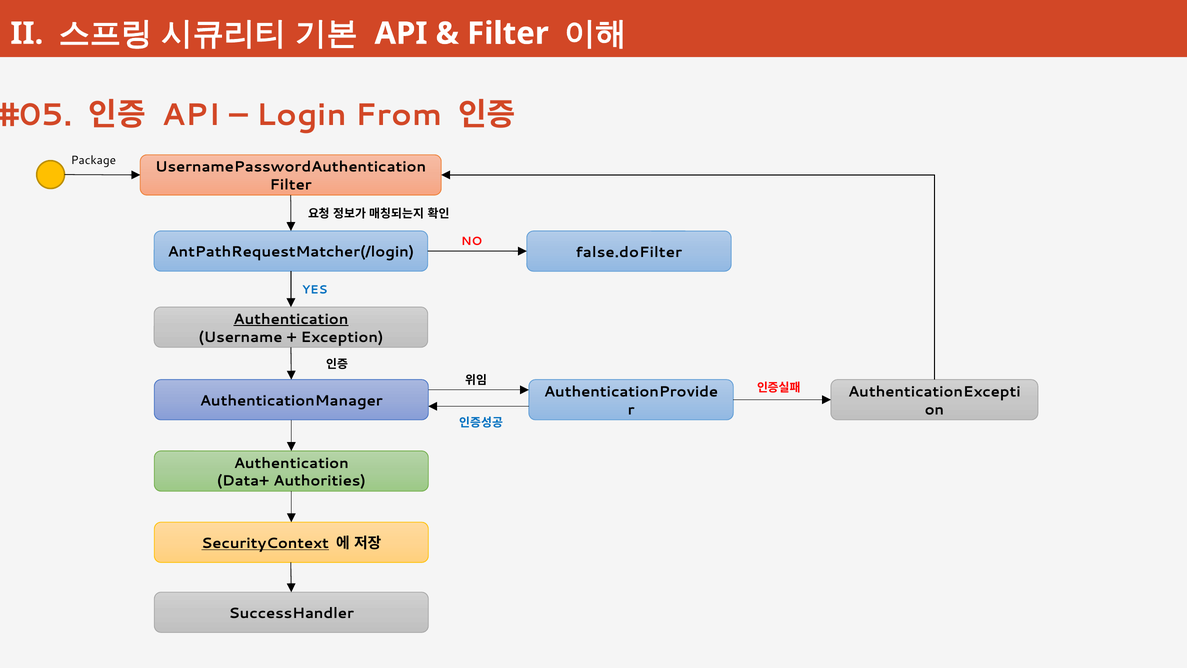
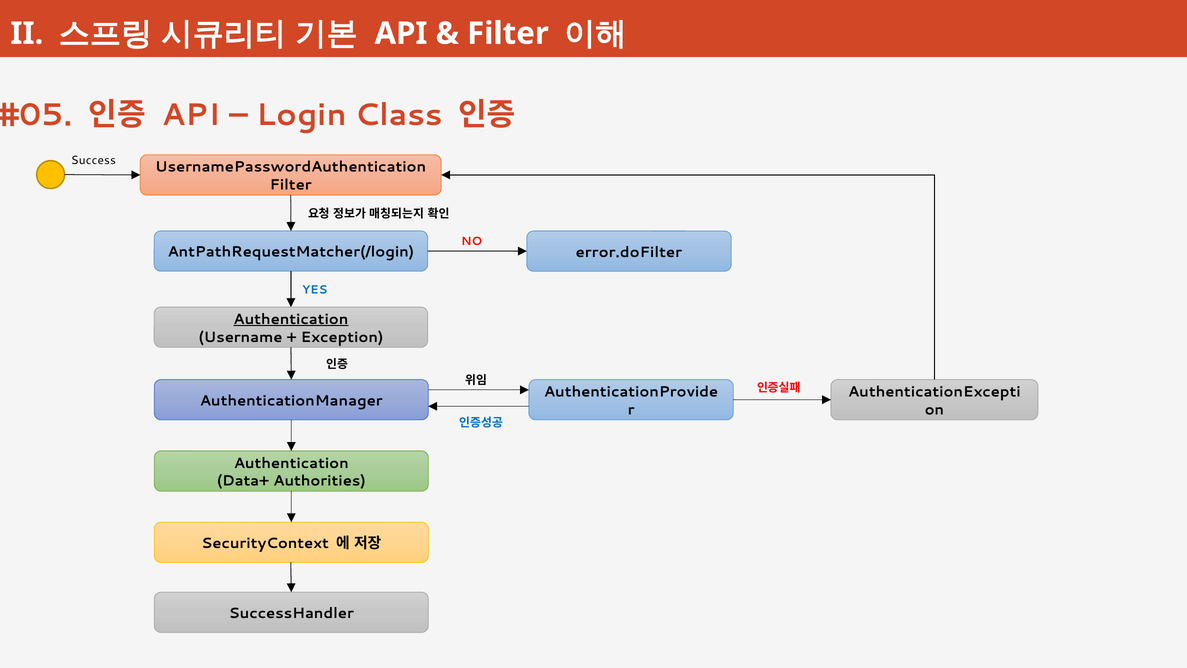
From: From -> Class (399, 115)
Package: Package -> Success (93, 160)
false.doFilter: false.doFilter -> error.doFilter (629, 252)
SecurityContext underline: present -> none (265, 543)
